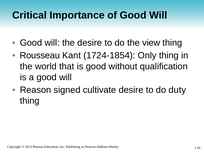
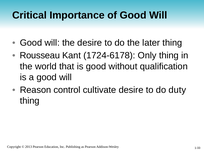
view: view -> later (151, 43)
1724-1854: 1724-1854 -> 1724-6178 (109, 55)
signed: signed -> control (67, 90)
